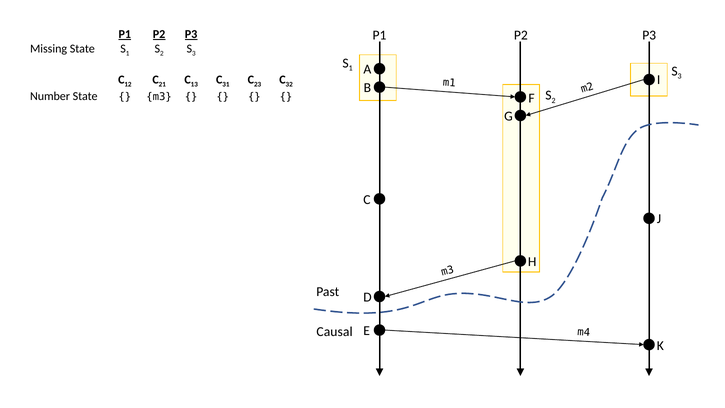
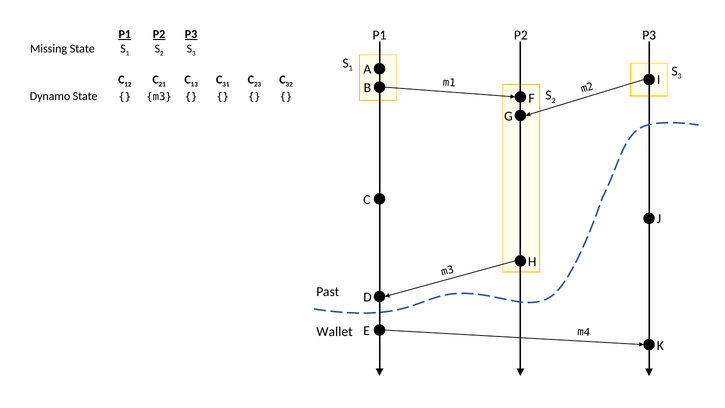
Number: Number -> Dynamo (50, 96)
Causal: Causal -> Wallet (335, 332)
